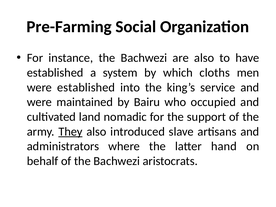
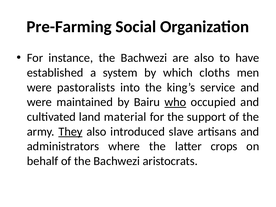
were established: established -> pastoralists (86, 87)
who underline: none -> present (175, 102)
nomadic: nomadic -> material (125, 117)
hand: hand -> crops (224, 146)
